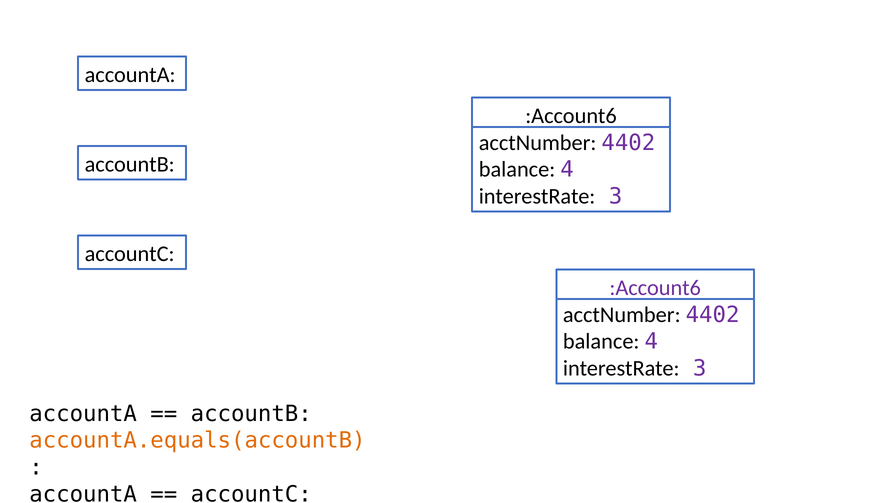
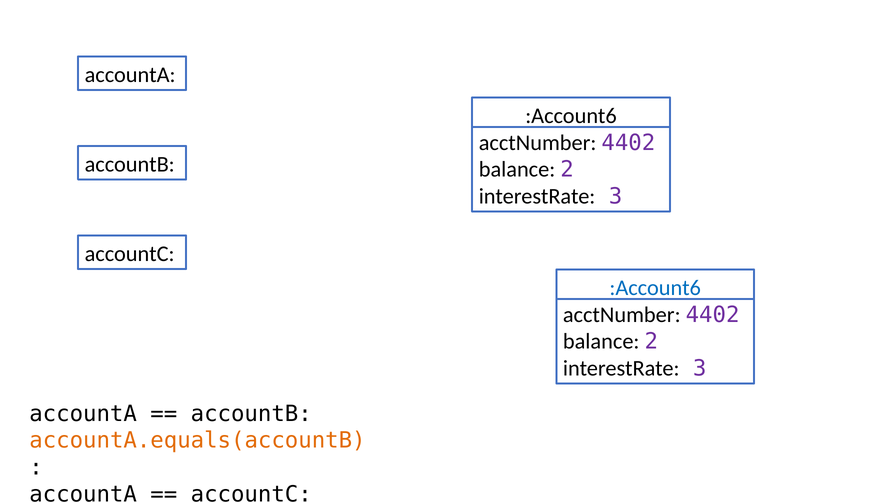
4: 4 -> 2 (567, 169)
:Account6 colour: purple -> blue (655, 288)
4: 4 -> 2 (651, 341)
